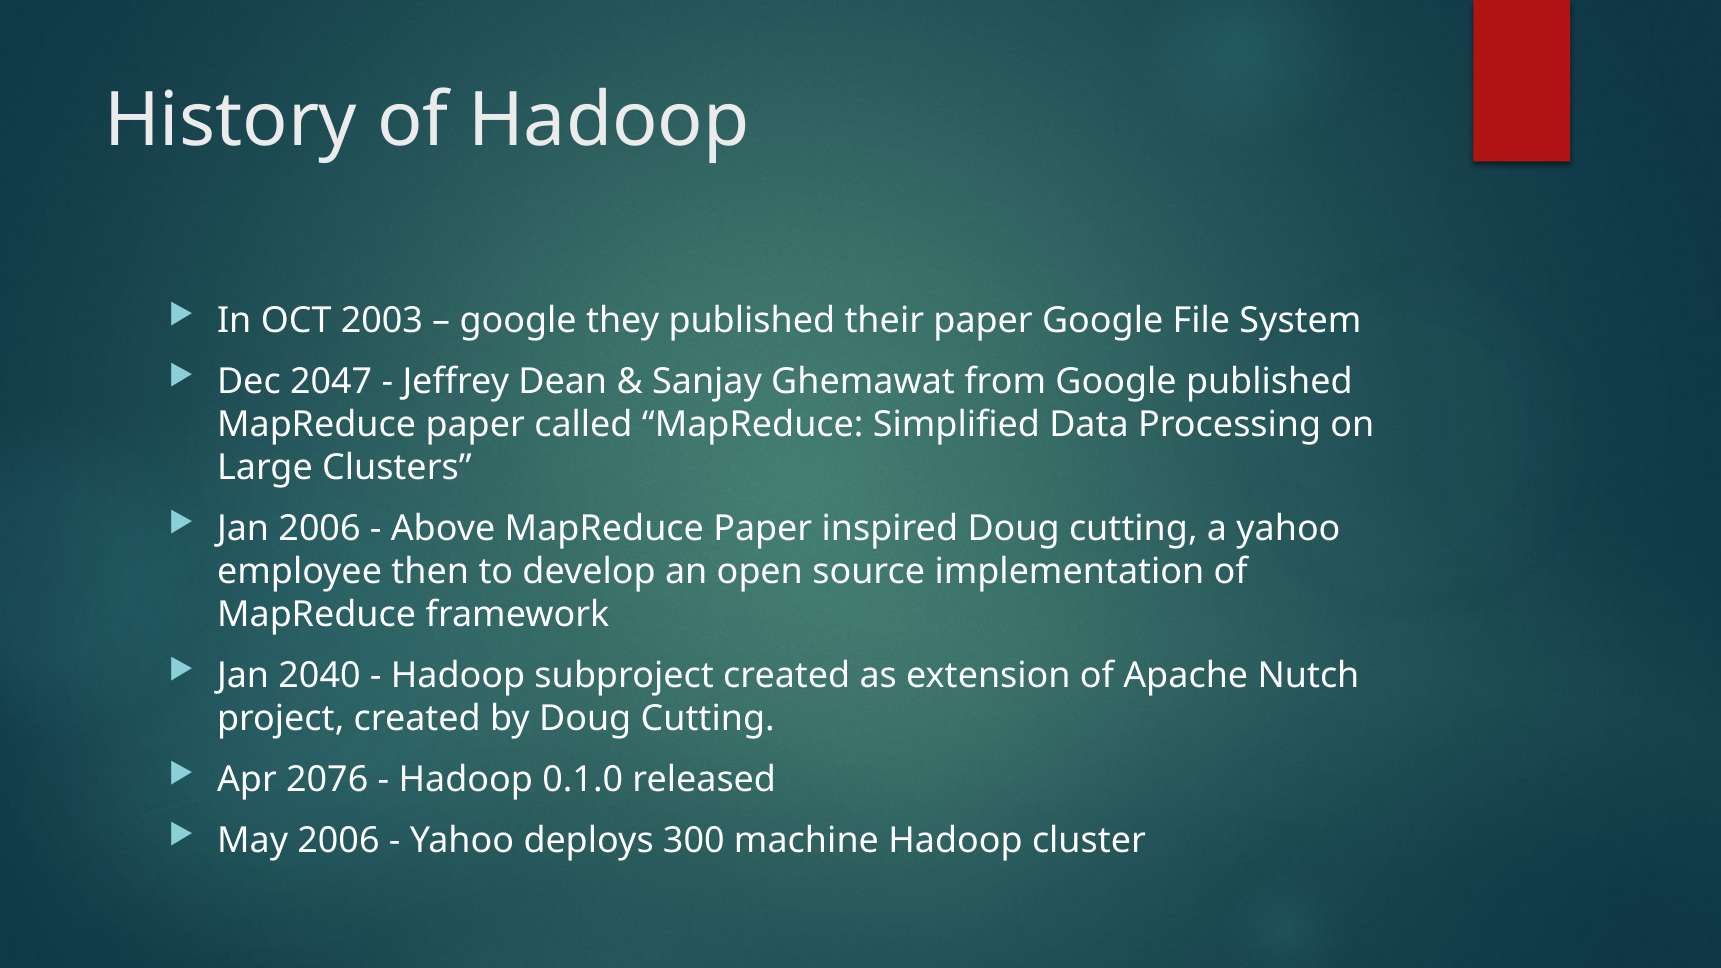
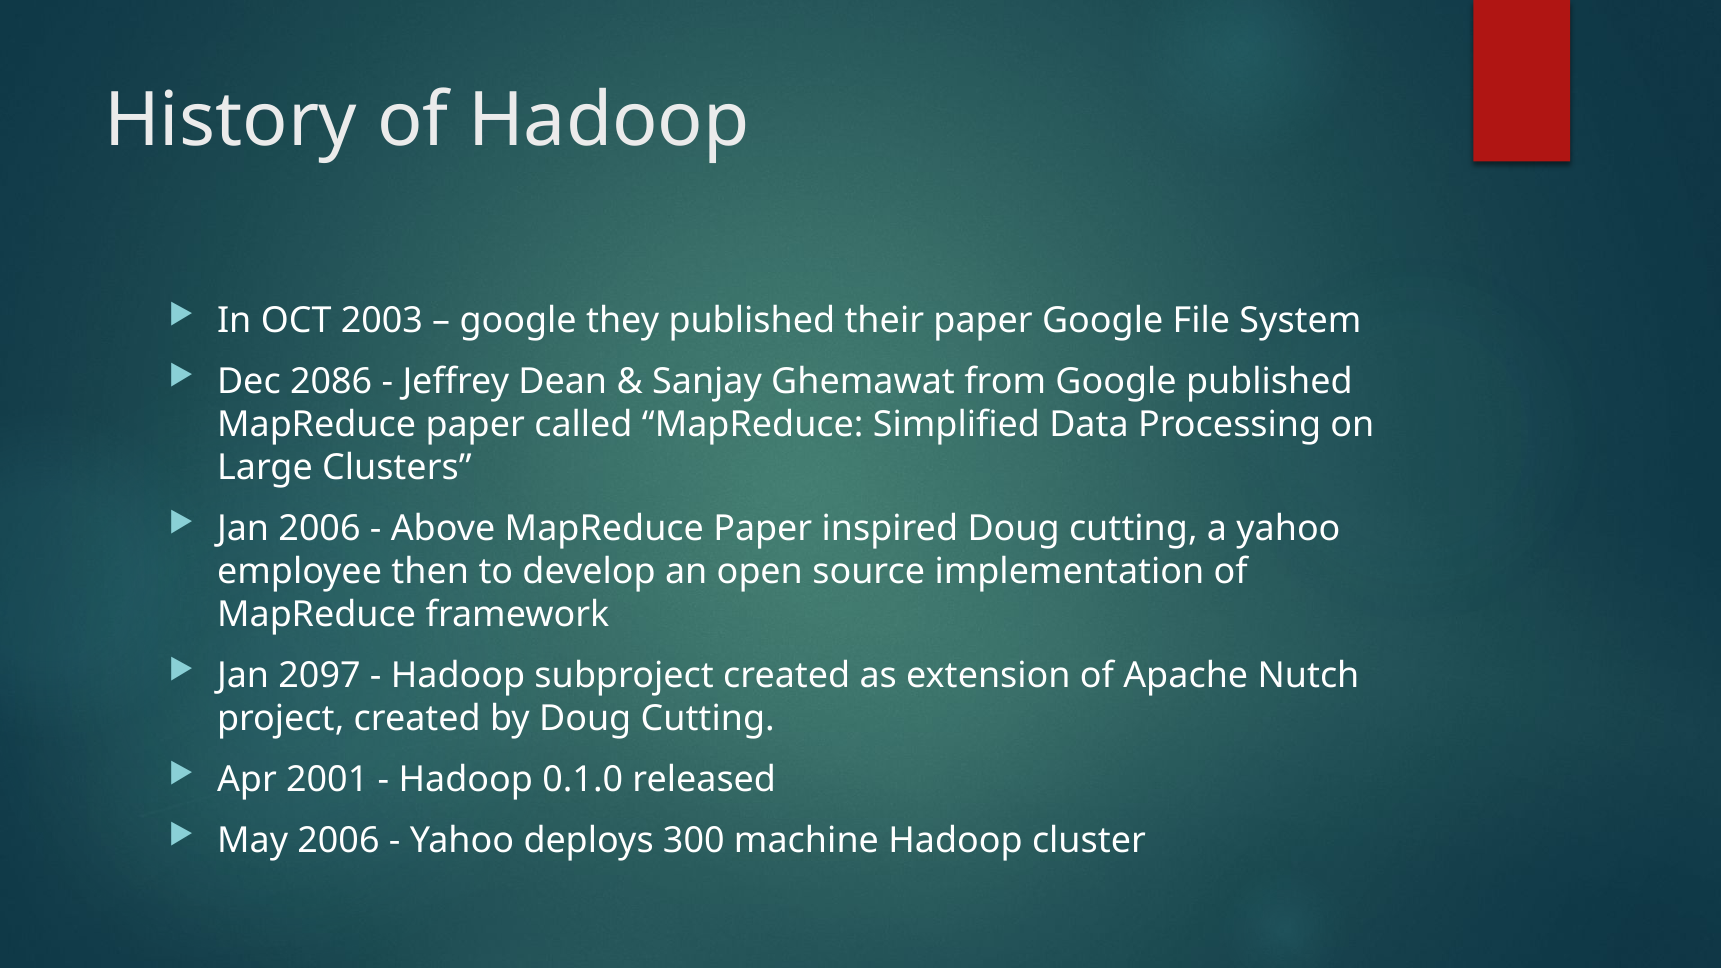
2047: 2047 -> 2086 (331, 381)
2040: 2040 -> 2097 (320, 675)
2076: 2076 -> 2001 (327, 779)
